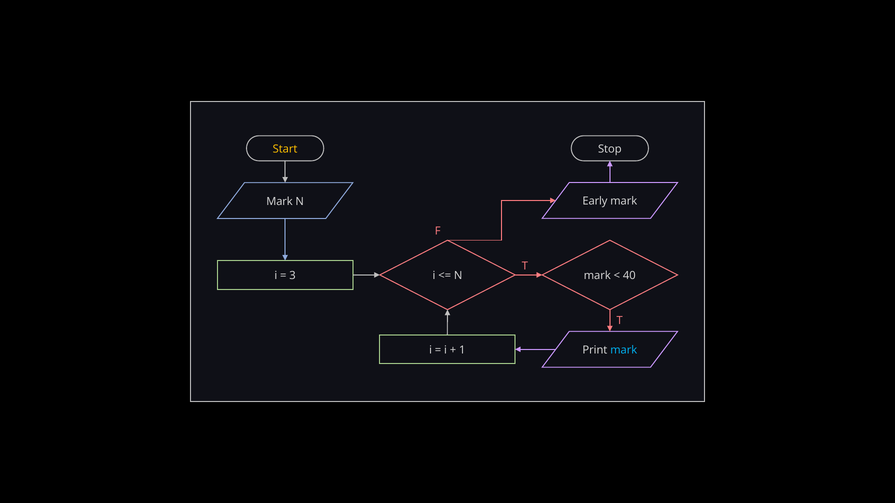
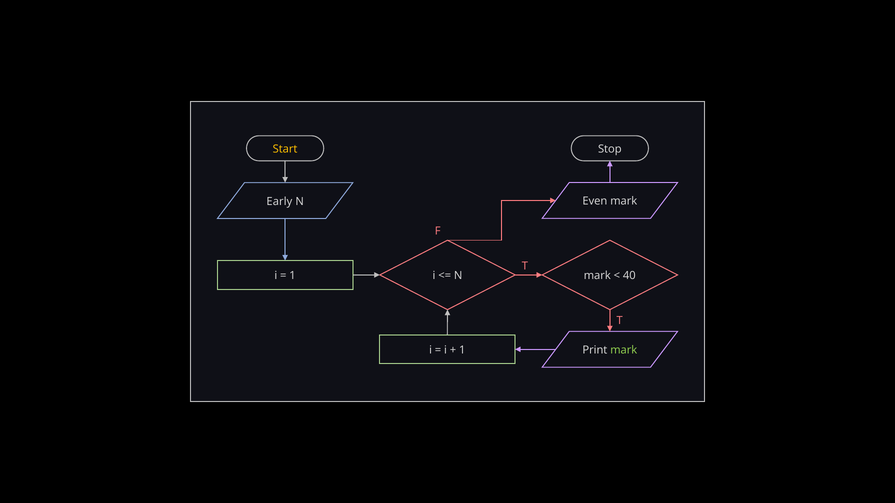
Mark: Mark -> Early (279, 202)
Early: Early -> Even (595, 201)
3: 3 -> 1 (293, 276)
mark colour: light blue -> light green (624, 350)
